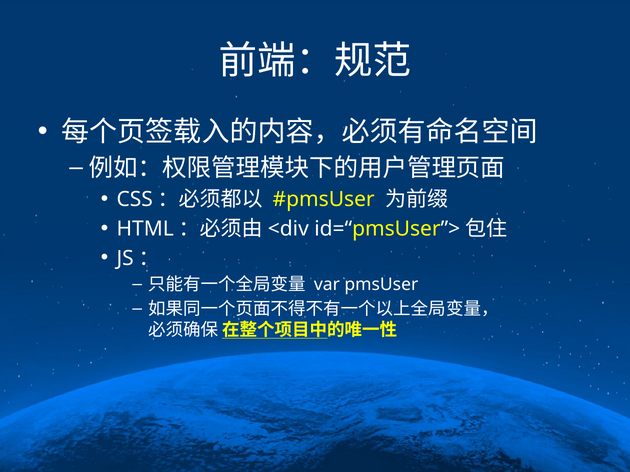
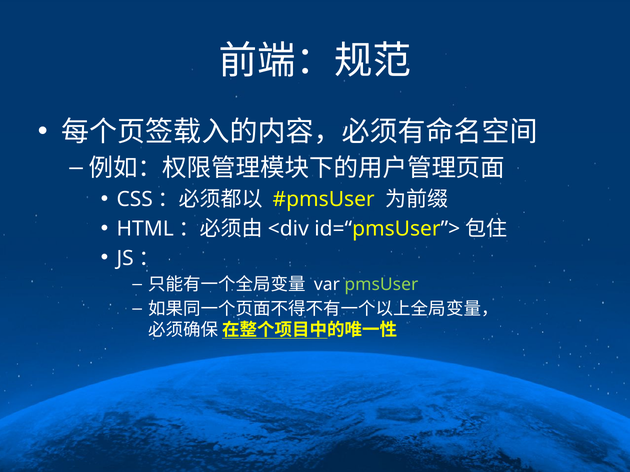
pmsUser colour: white -> light green (381, 285)
